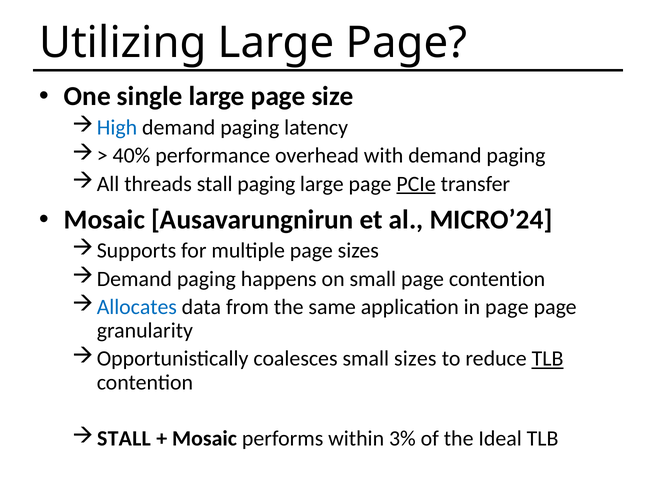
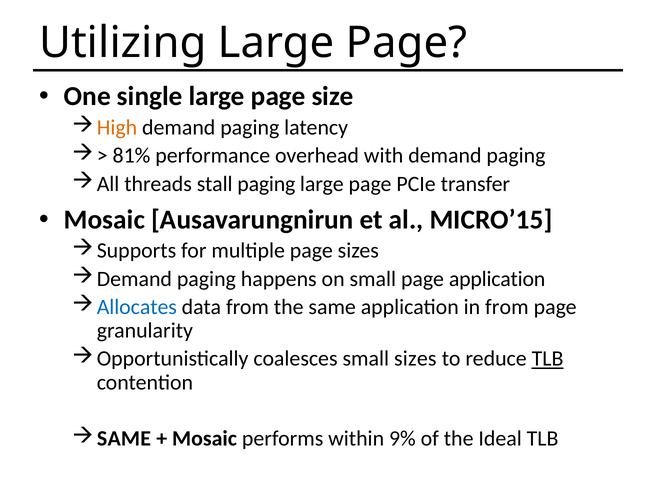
High colour: blue -> orange (117, 128)
40%: 40% -> 81% (131, 156)
PCIe underline: present -> none (416, 184)
MICRO’24: MICRO’24 -> MICRO’15 (491, 220)
page contention: contention -> application (497, 279)
in page: page -> from (507, 307)
STALL: STALL -> SAME (124, 439)
3%: 3% -> 9% (402, 439)
